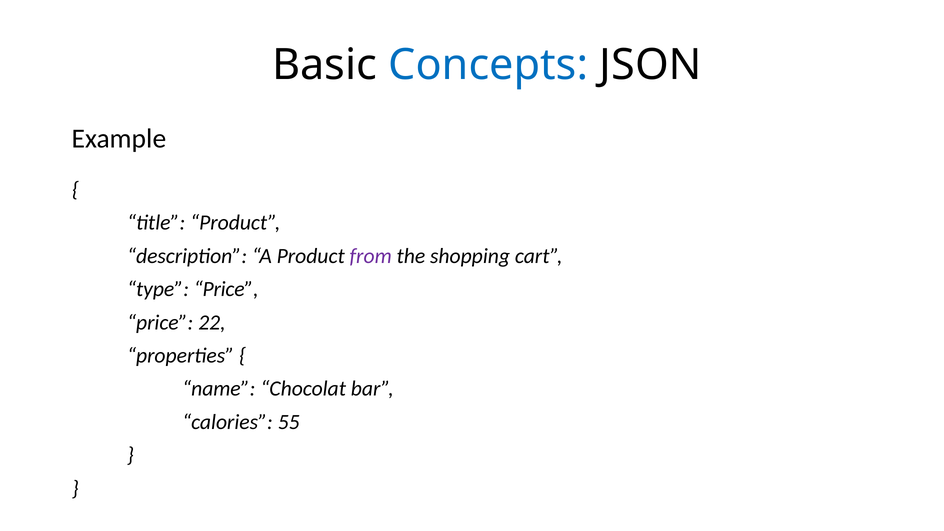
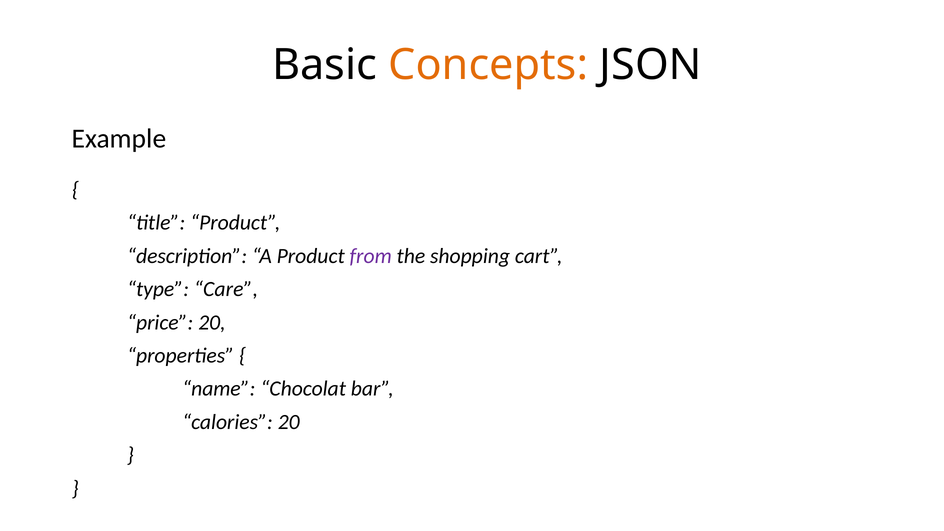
Concepts colour: blue -> orange (488, 65)
type Price: Price -> Care (226, 289)
price 22: 22 -> 20 (212, 322)
calories 55: 55 -> 20 (289, 422)
